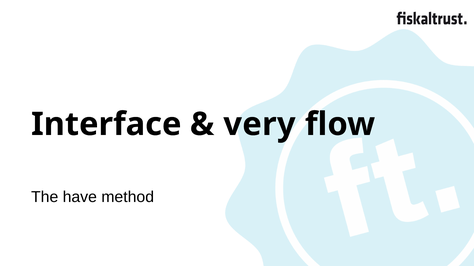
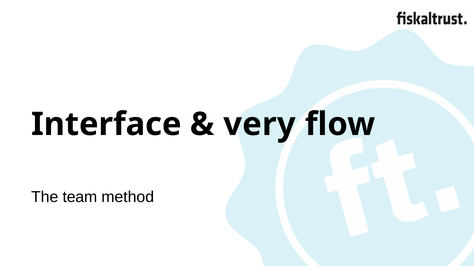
have: have -> team (80, 197)
